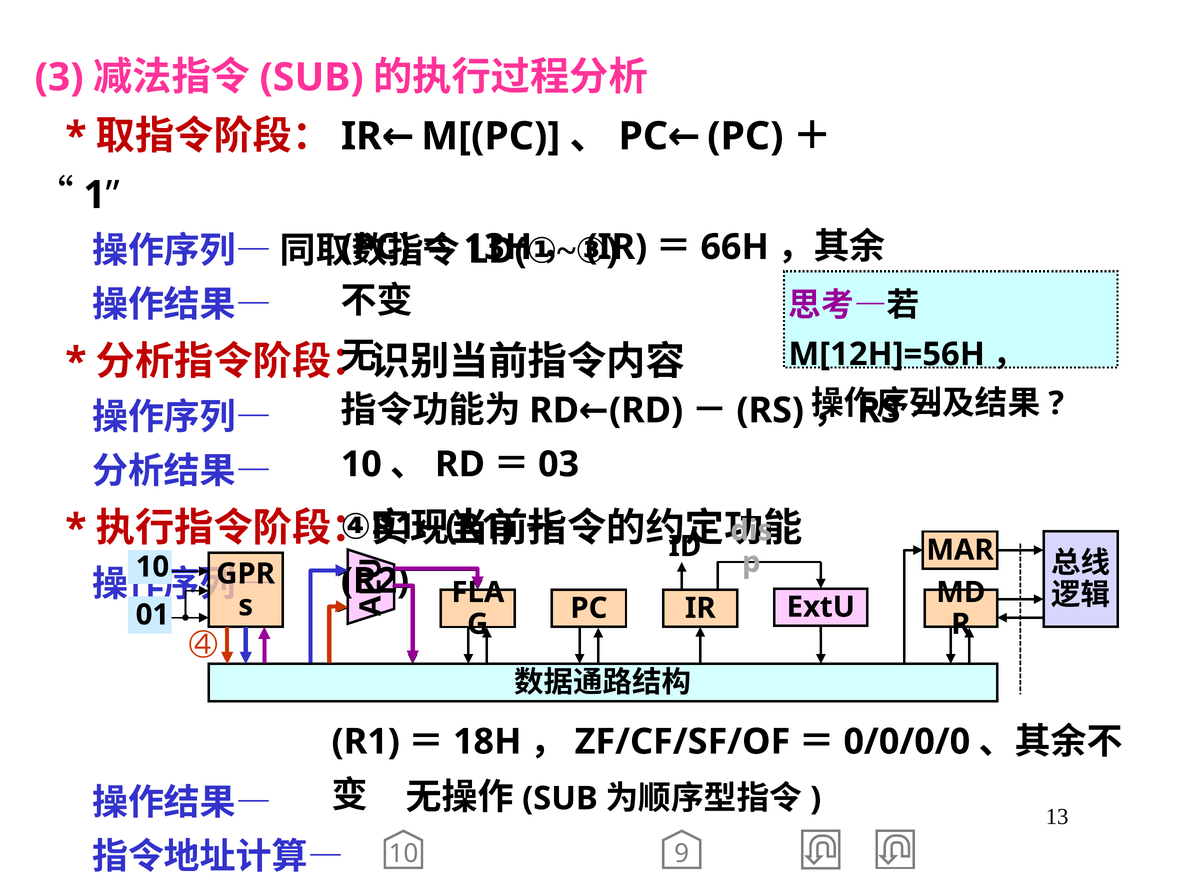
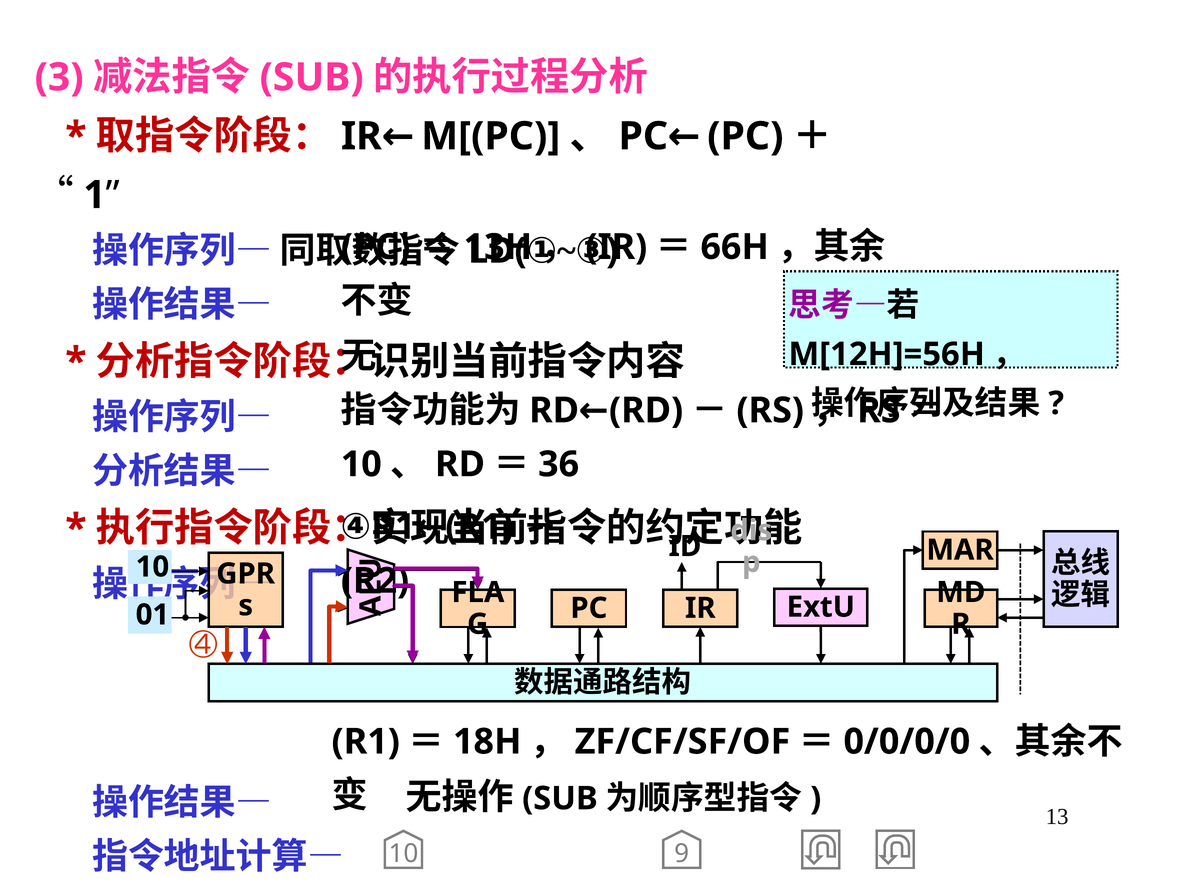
03: 03 -> 36 (559, 465)
